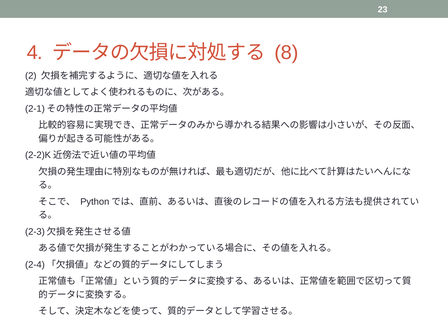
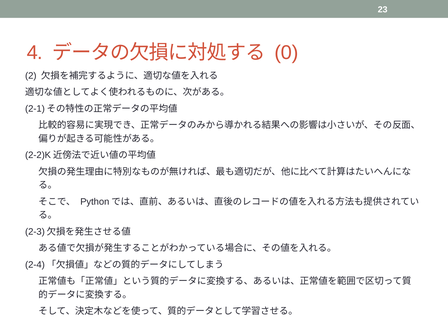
8: 8 -> 0 (287, 53)
